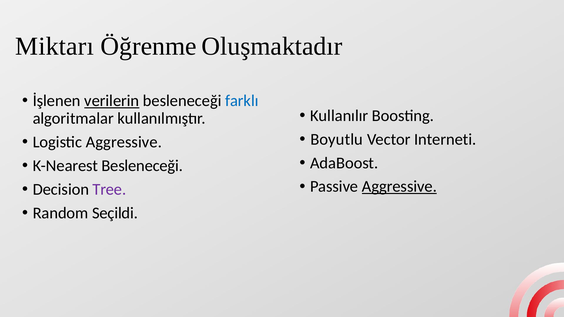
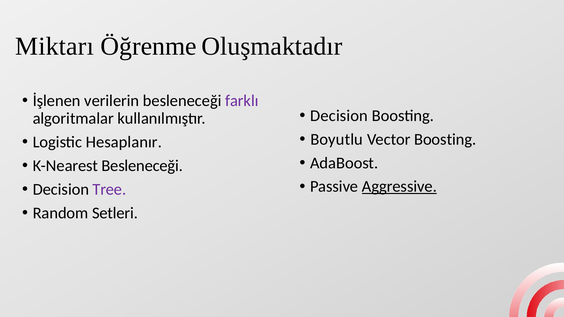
verilerin underline: present -> none (112, 101)
farklı colour: blue -> purple (242, 101)
Kullanılır: Kullanılır -> Decision (339, 116)
Vector Interneti: Interneti -> Boosting (445, 139)
Logistic Aggressive: Aggressive -> Hesaplanır (124, 142)
Seçildi: Seçildi -> Setleri (115, 213)
